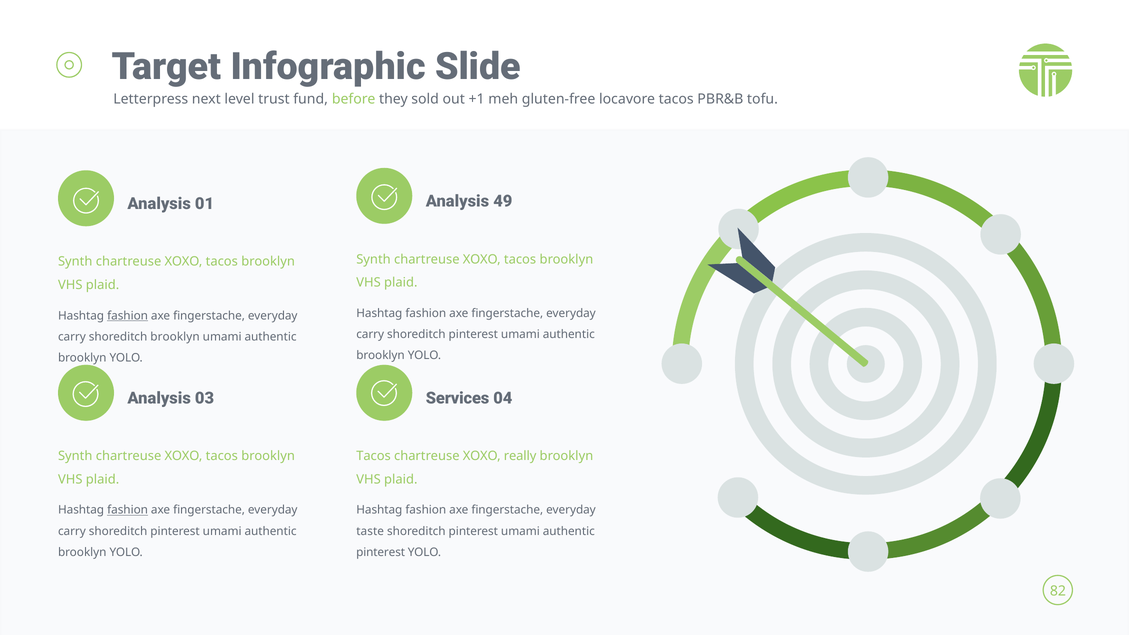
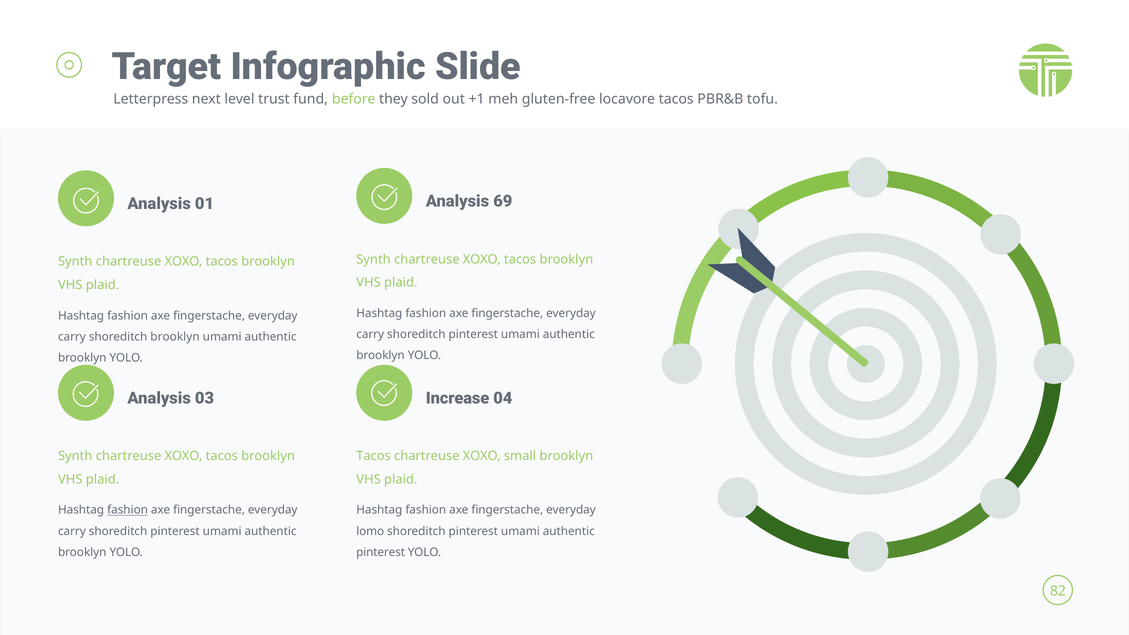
49: 49 -> 69 (503, 201)
fashion underline: present -> none (128, 316)
Services: Services -> Increase (458, 398)
really: really -> small (520, 456)
taste: taste -> lomo (370, 531)
